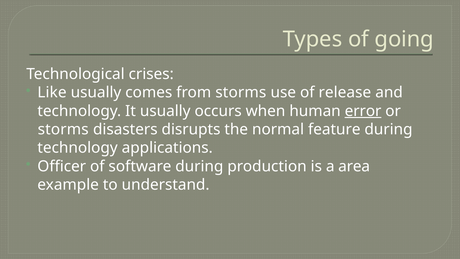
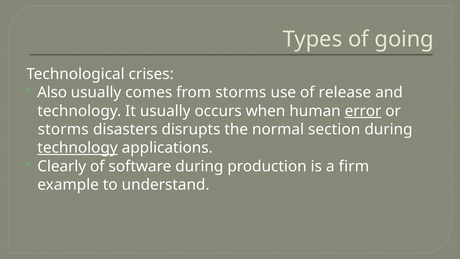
Like: Like -> Also (52, 92)
feature: feature -> section (334, 129)
technology underline: none -> present (78, 148)
Officer: Officer -> Clearly (62, 166)
area: area -> firm (354, 166)
